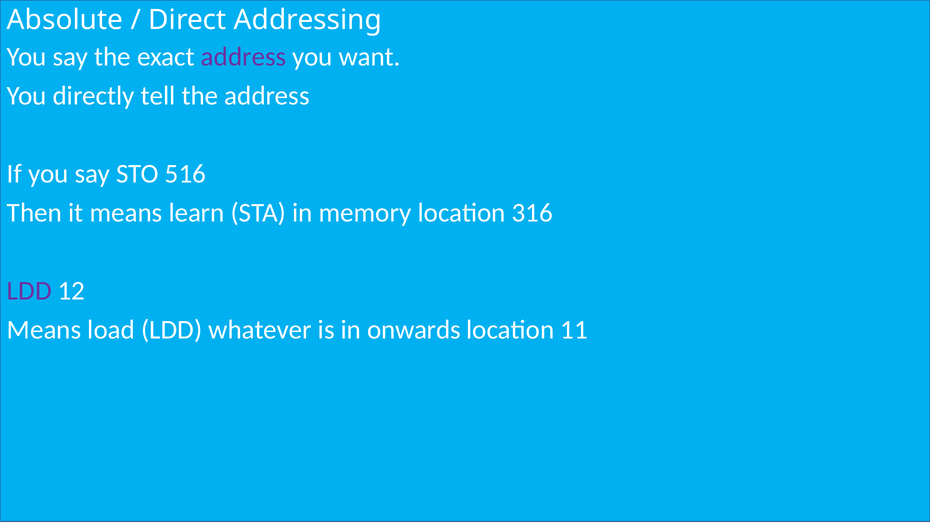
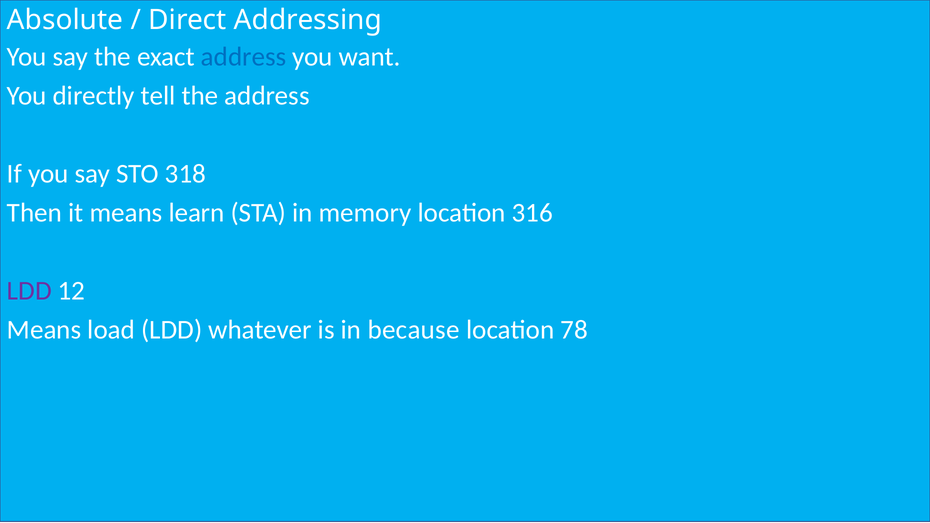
address colour: purple -> blue (244, 57)
516: 516 -> 318 (186, 174)
onwards: onwards -> because (414, 330)
11: 11 -> 78 (574, 330)
